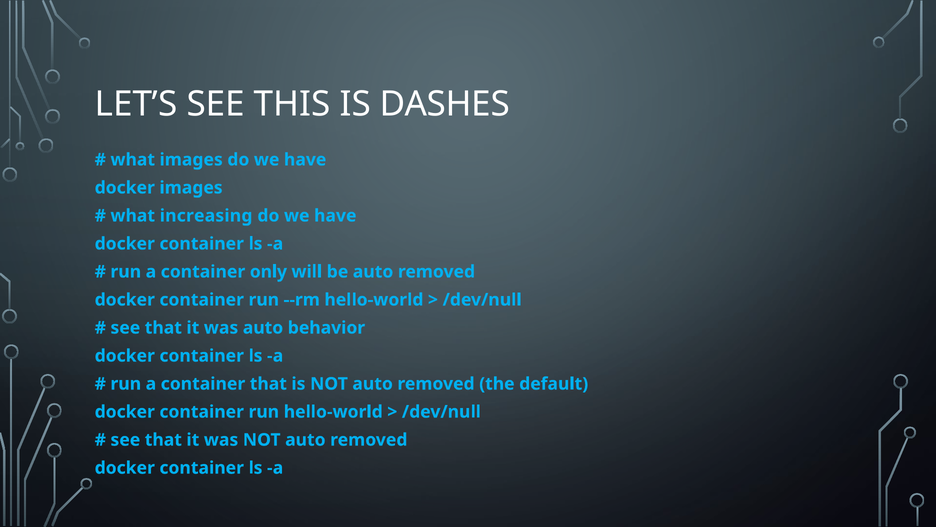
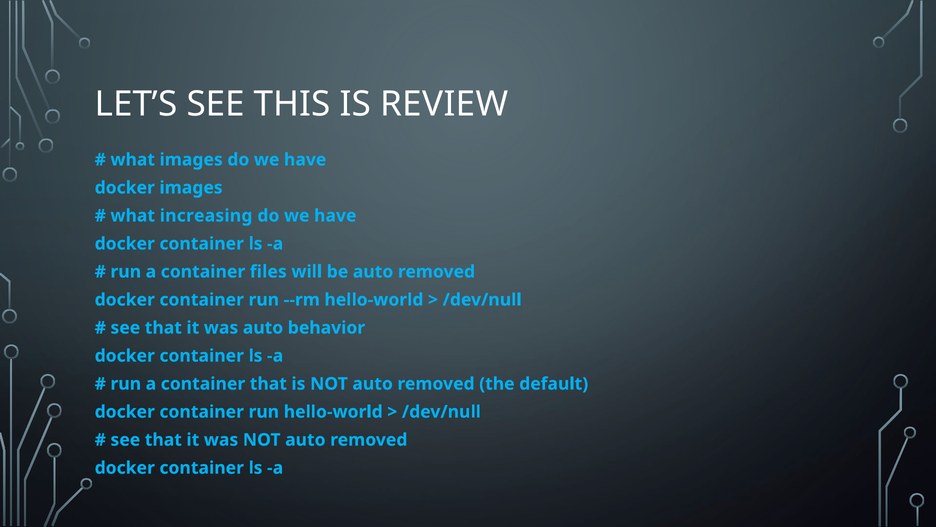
DASHES: DASHES -> REVIEW (444, 104)
only: only -> files (268, 272)
